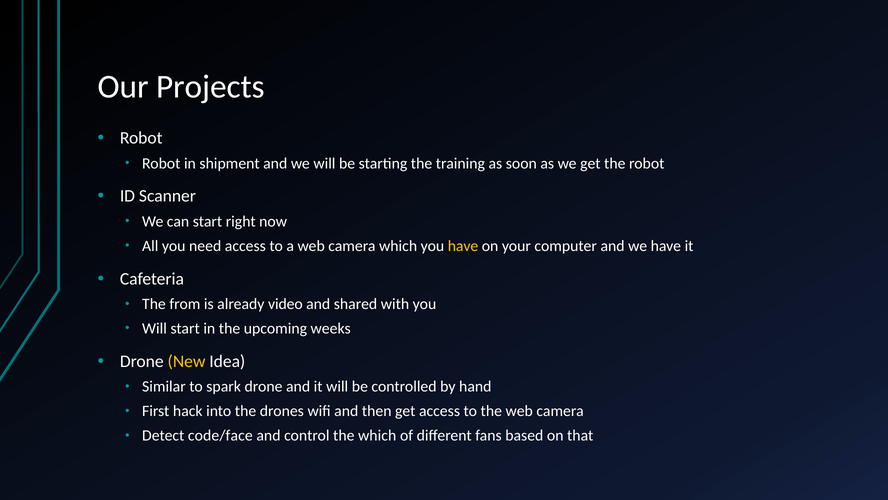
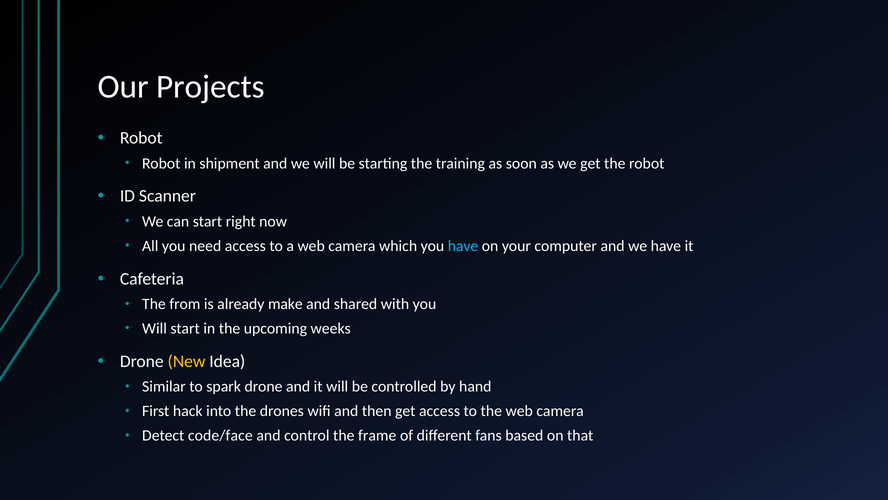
have colour: yellow -> light blue (463, 246)
video: video -> make (285, 304)
the which: which -> frame (377, 435)
